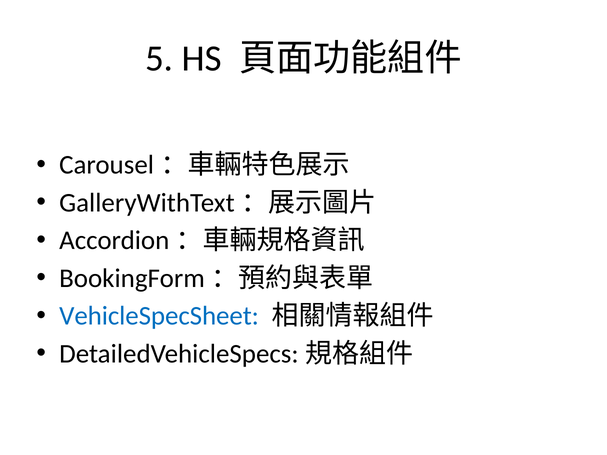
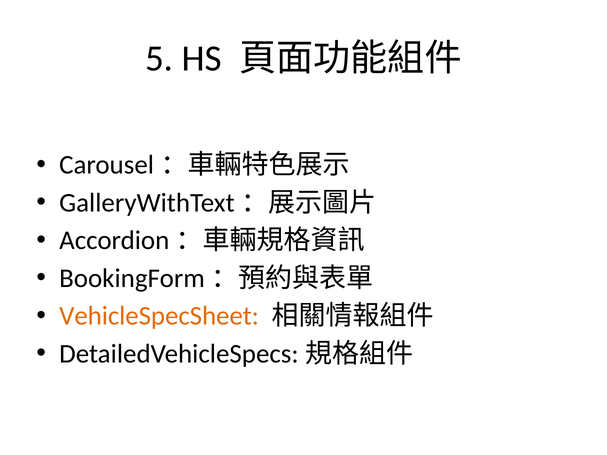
VehicleSpecSheet colour: blue -> orange (159, 316)
